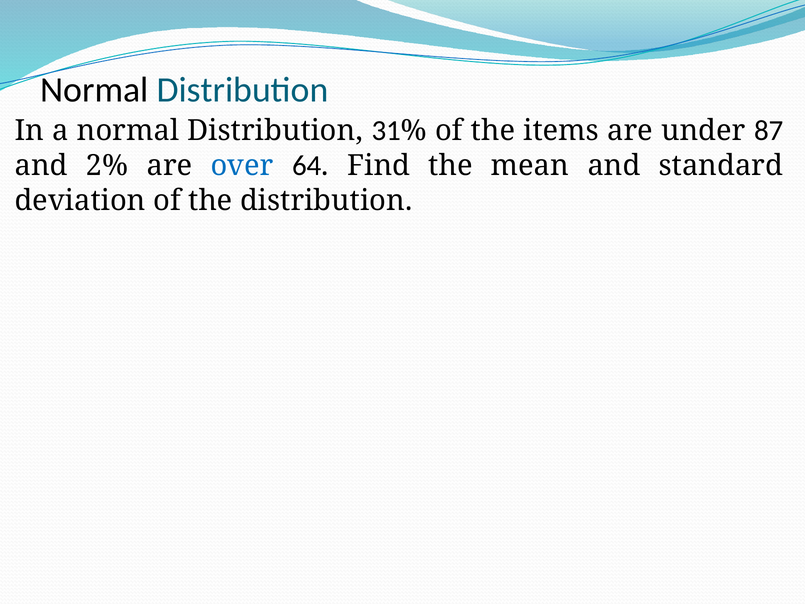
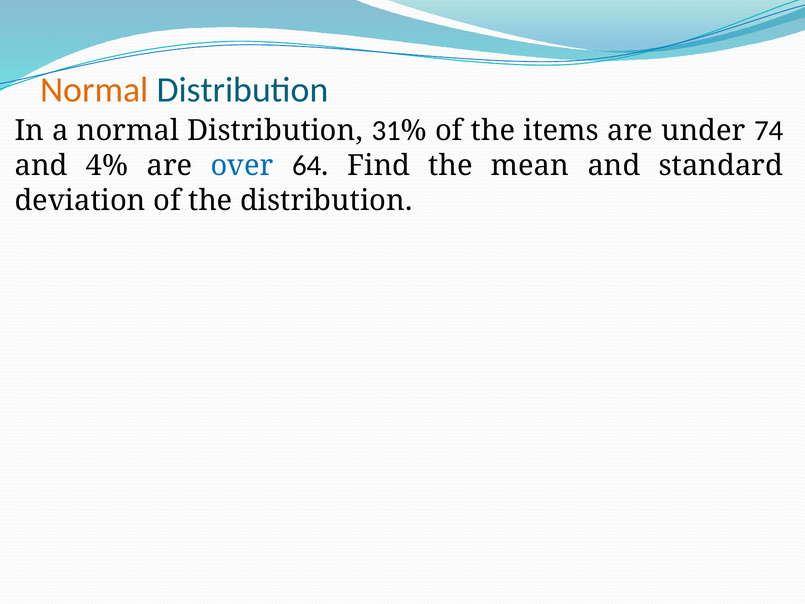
Normal colour: black -> orange (94, 90)
87: 87 -> 74 (769, 131)
2%: 2% -> 4% (107, 166)
